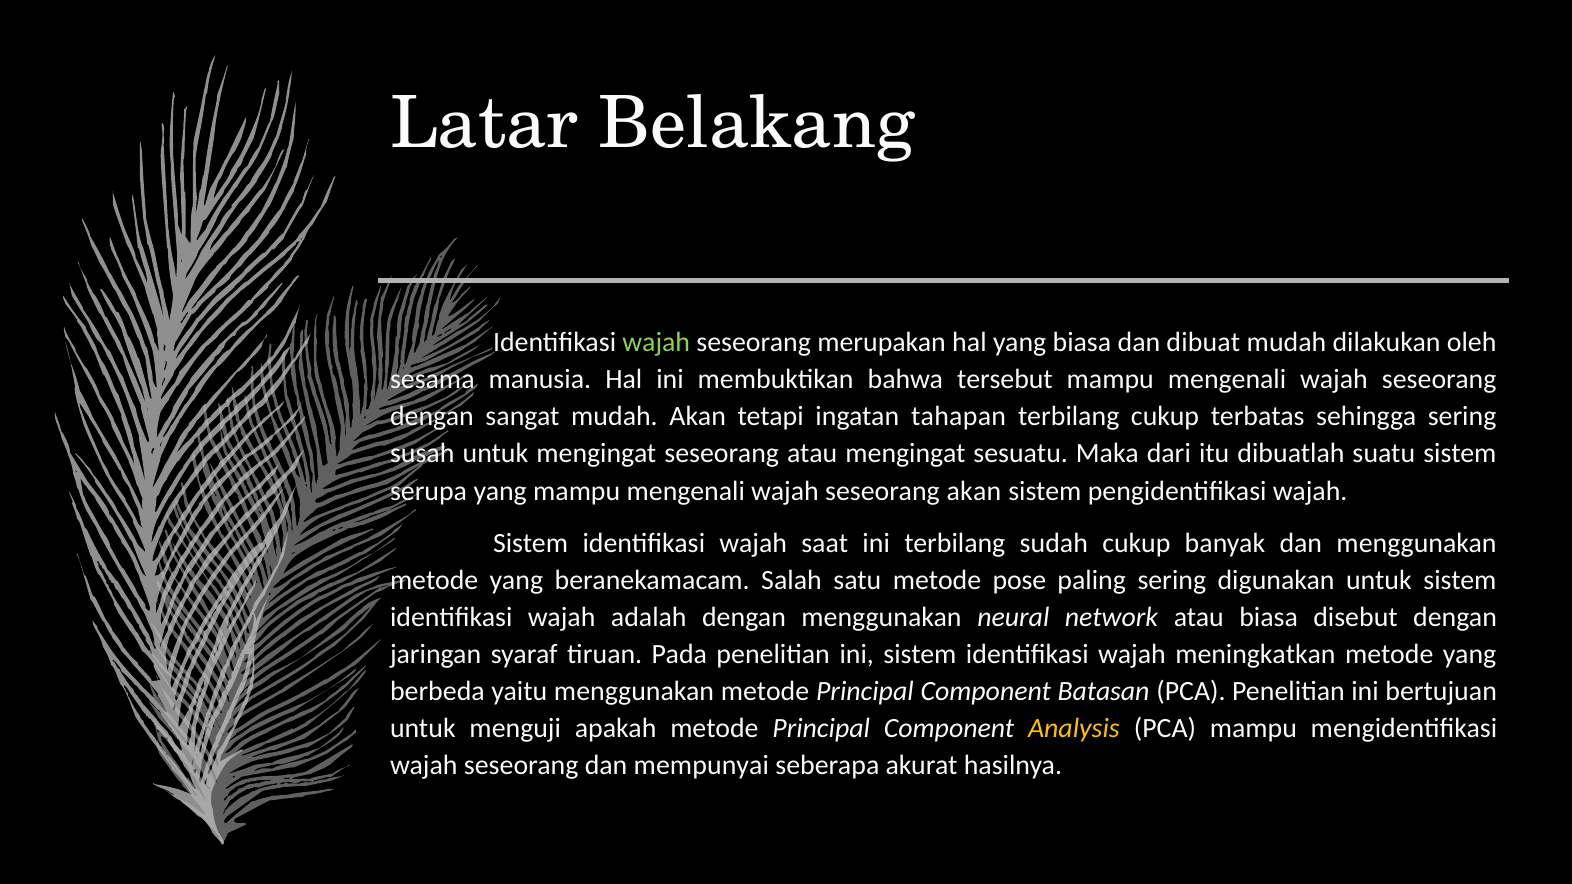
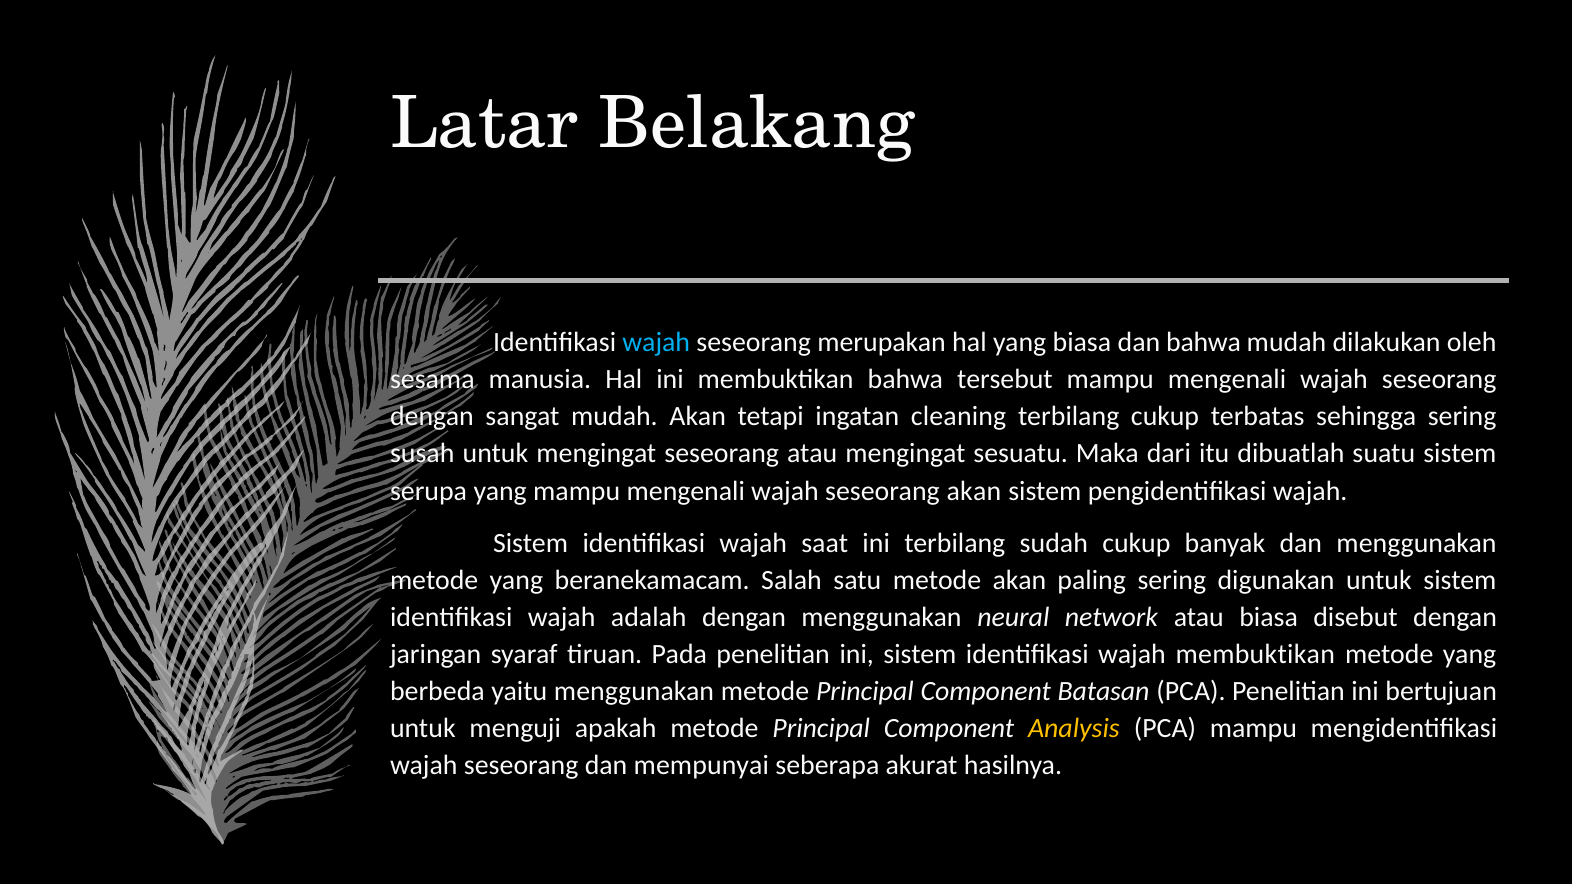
wajah colour: light green -> light blue (656, 343)
dan dibuat: dibuat -> bahwa (1204, 343)
tahapan: tahapan -> cleaning (959, 417)
metode pose: pose -> akan (1019, 580)
wajah meningkatkan: meningkatkan -> membuktikan (1255, 655)
